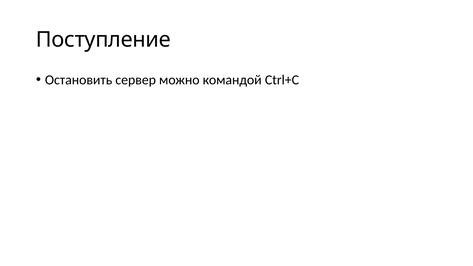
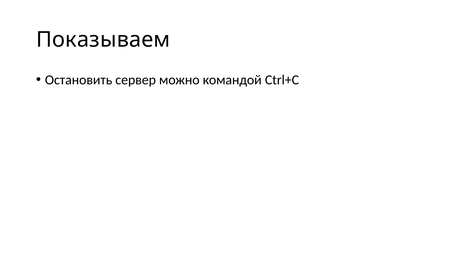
Поступление: Поступление -> Показываем (103, 40)
